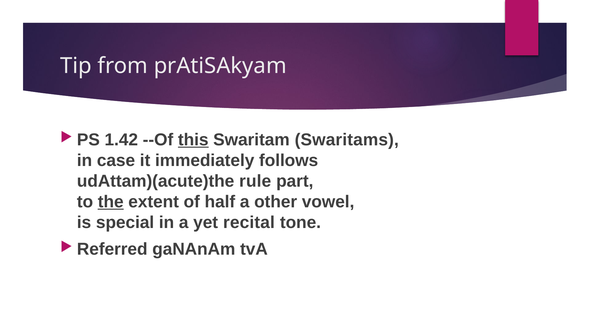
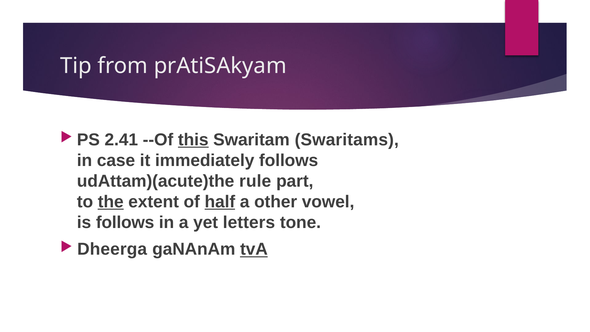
1.42: 1.42 -> 2.41 (121, 140)
half underline: none -> present (220, 202)
is special: special -> follows (125, 222)
recital: recital -> letters (249, 222)
Referred: Referred -> Dheerga (112, 249)
tvA underline: none -> present (254, 249)
